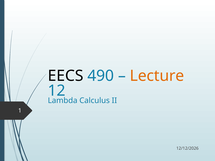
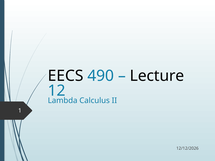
Lecture colour: orange -> black (157, 76)
